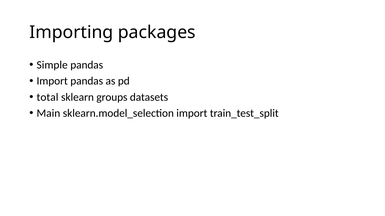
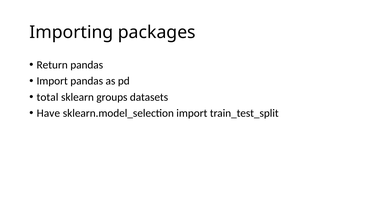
Simple: Simple -> Return (52, 65)
Main: Main -> Have (48, 114)
